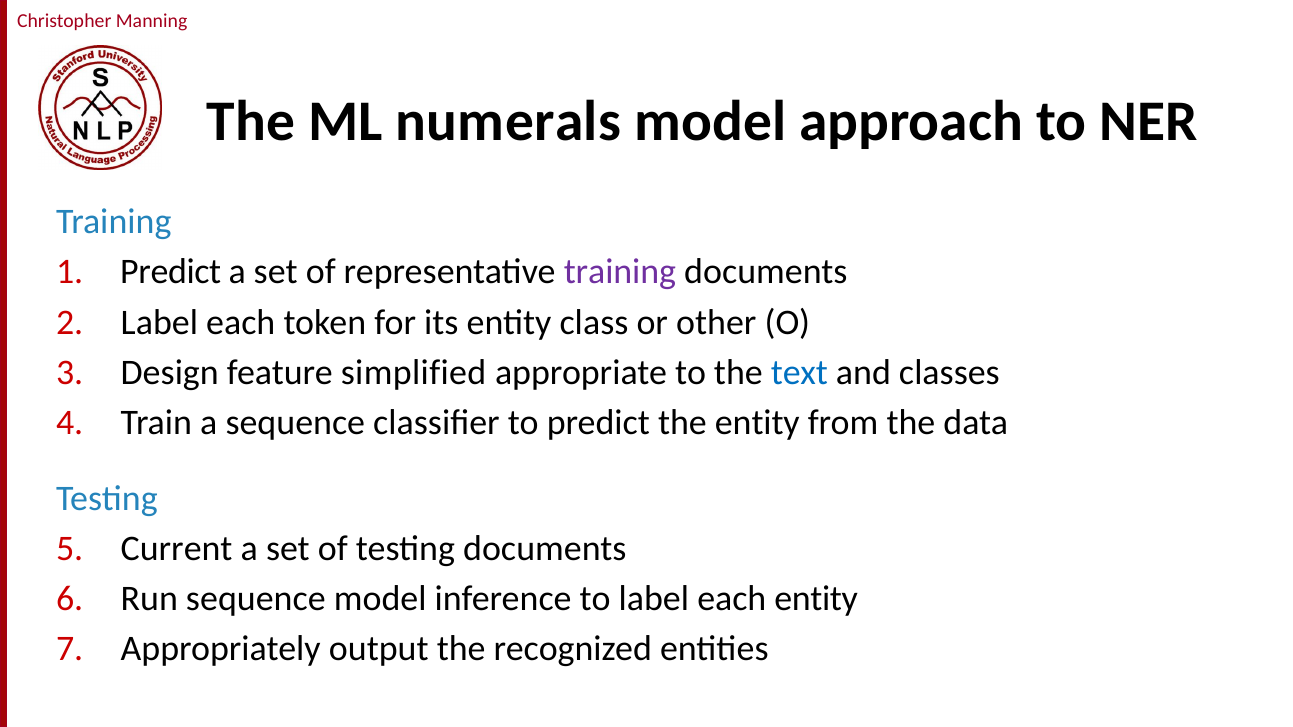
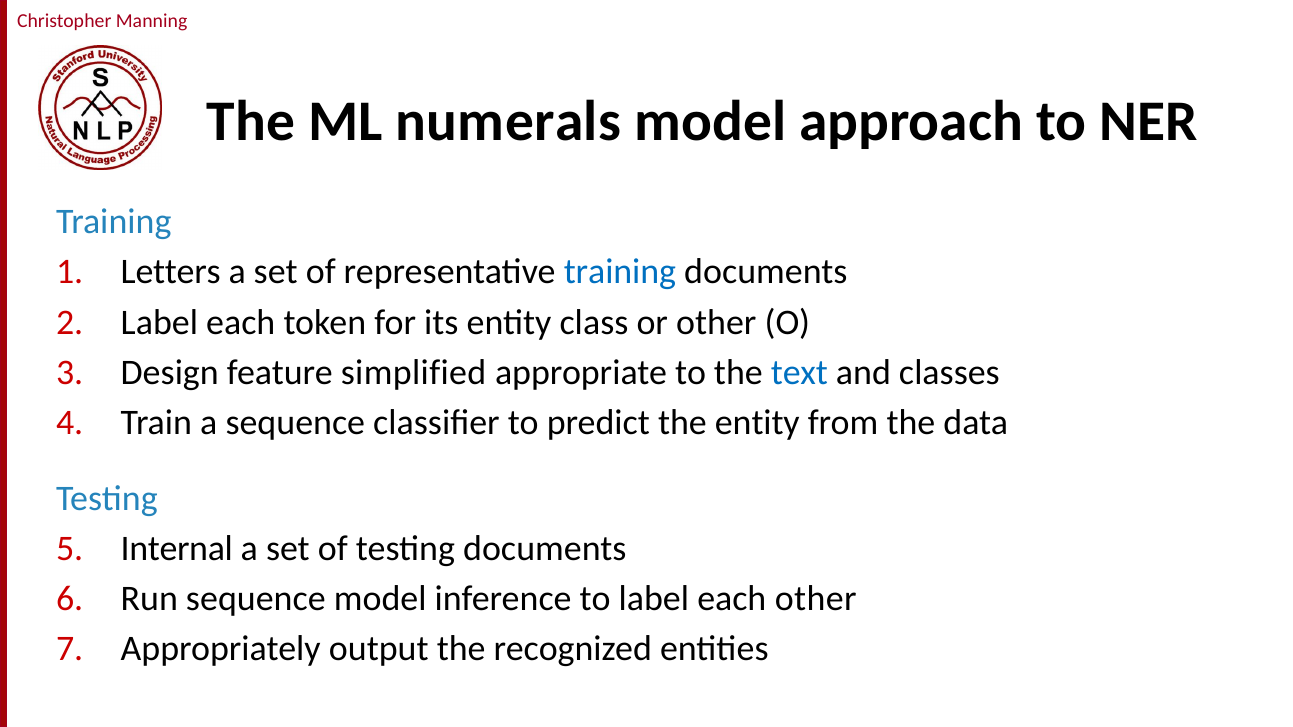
Predict: Predict -> Letters (171, 272)
training colour: purple -> blue (620, 272)
Current: Current -> Internal (177, 549)
each entity: entity -> other (816, 599)
